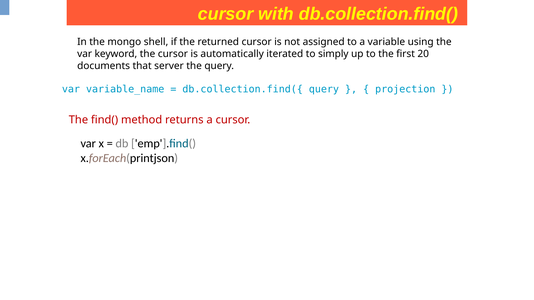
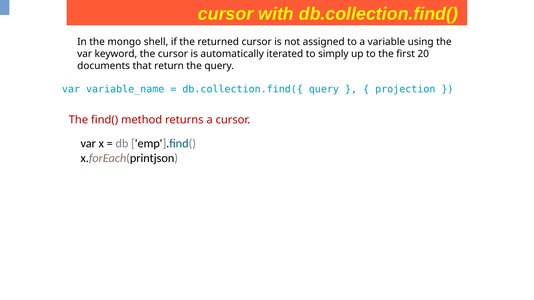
server: server -> return (169, 66)
